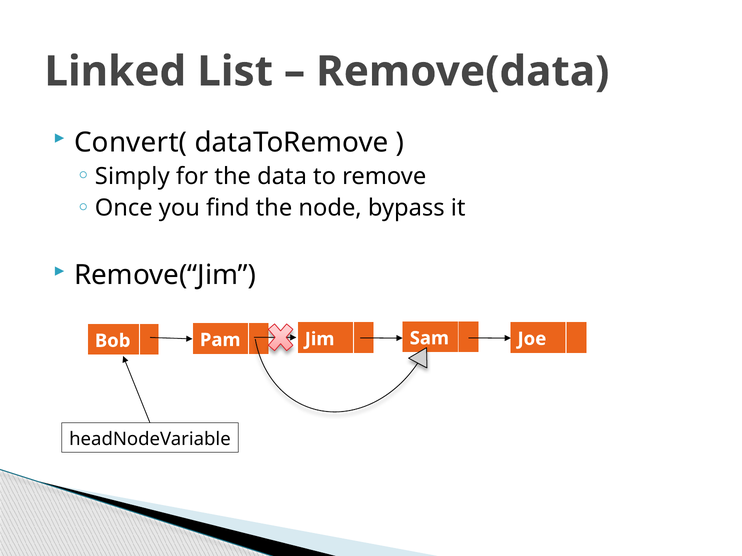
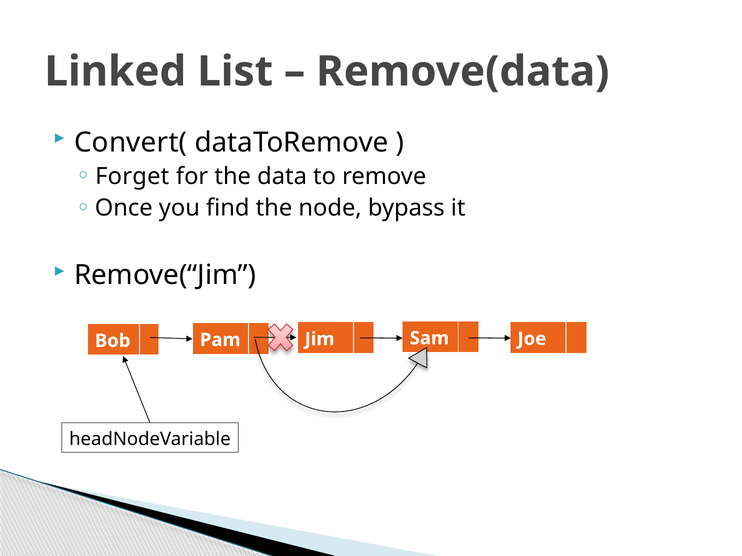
Simply: Simply -> Forget (132, 176)
